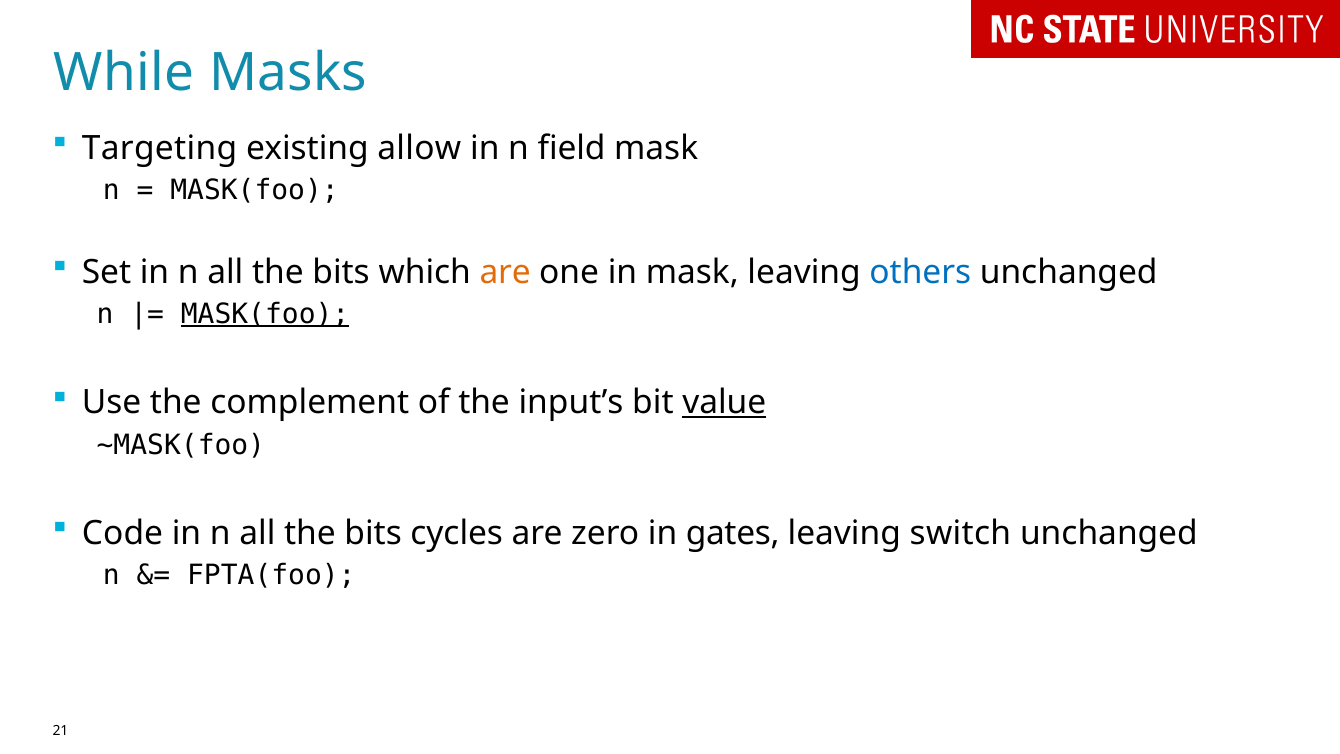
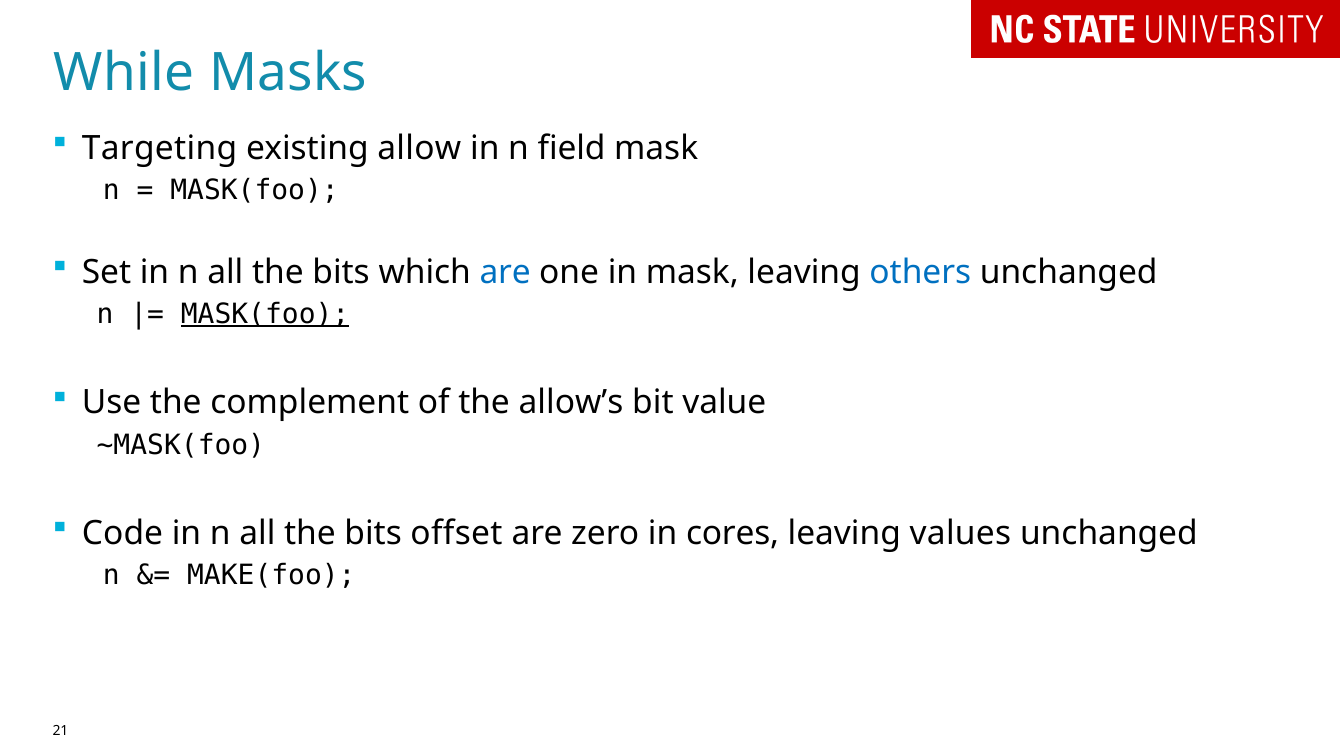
are colour: orange -> blue (505, 272)
input’s: input’s -> allow’s (571, 403)
value underline: present -> none (724, 403)
cycles: cycles -> offset (457, 533)
gates: gates -> cores (733, 533)
switch: switch -> values (960, 533)
FPTA(foo: FPTA(foo -> MAKE(foo (271, 575)
